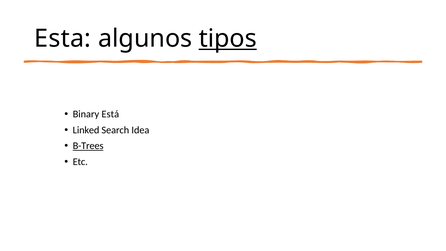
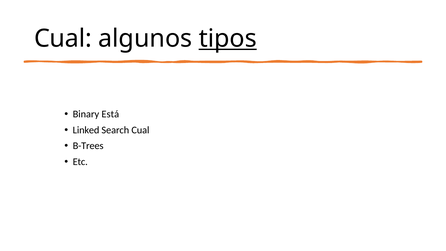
Esta: Esta -> Cual (63, 39)
Search Idea: Idea -> Cual (140, 130)
B-Trees underline: present -> none (88, 146)
